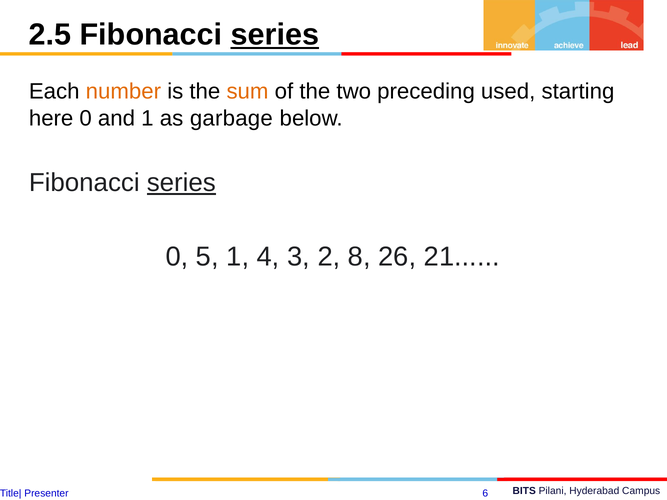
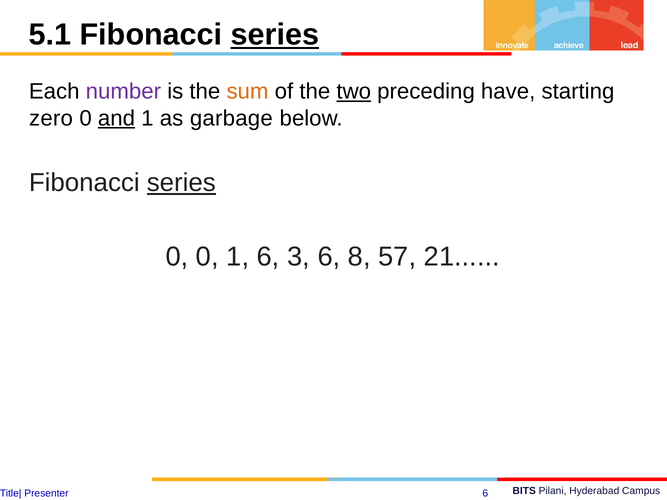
2.5: 2.5 -> 5.1 (50, 35)
number colour: orange -> purple (123, 92)
two underline: none -> present (354, 92)
used: used -> have (508, 92)
here: here -> zero (51, 118)
and underline: none -> present (117, 118)
0 5: 5 -> 0 (207, 257)
1 4: 4 -> 6 (268, 257)
3 2: 2 -> 6 (329, 257)
26: 26 -> 57 (397, 257)
